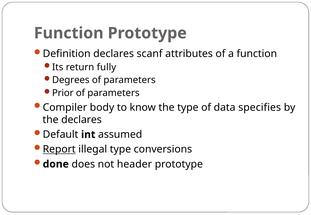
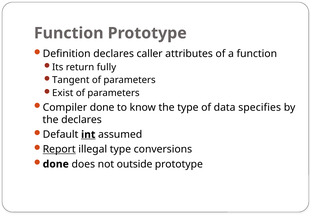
scanf: scanf -> caller (150, 54)
Degrees: Degrees -> Tangent (71, 80)
Prior: Prior -> Exist (63, 93)
Compiler body: body -> done (102, 108)
int underline: none -> present (88, 135)
header: header -> outside (135, 164)
